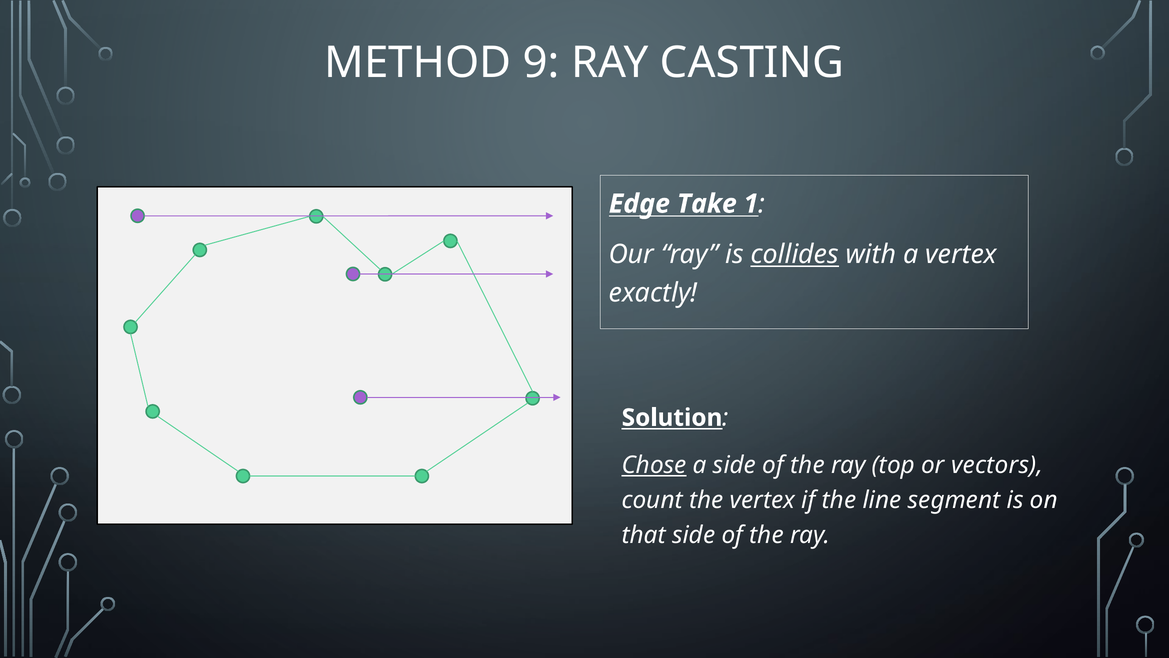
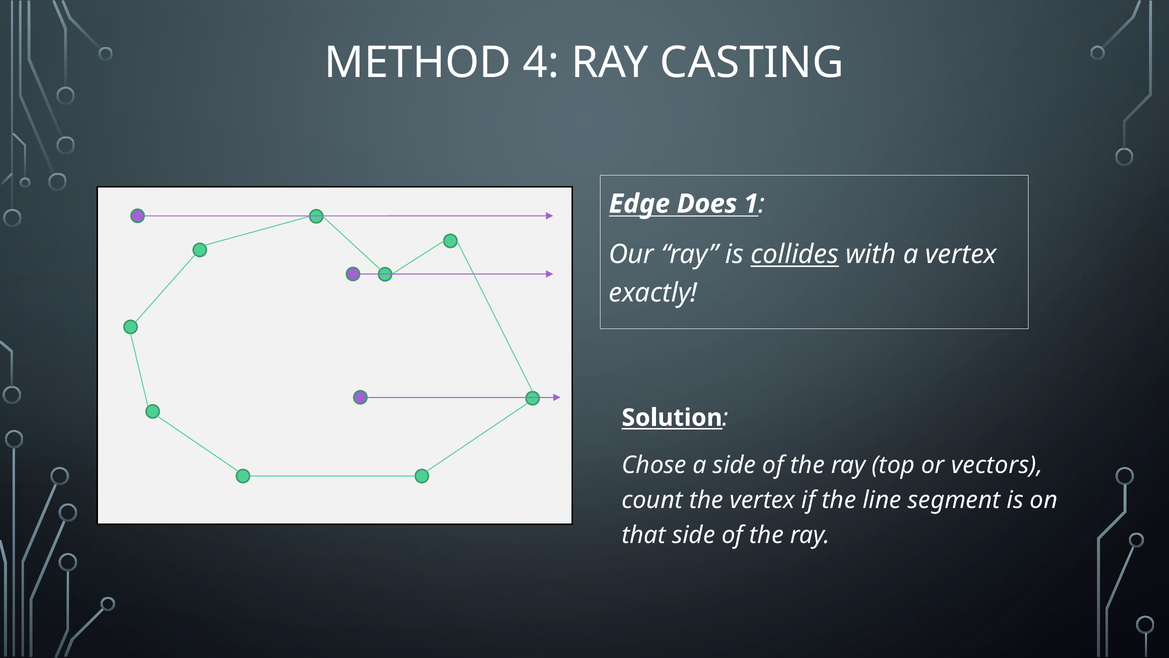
9: 9 -> 4 (541, 63)
Take: Take -> Does (707, 204)
Chose underline: present -> none (654, 465)
